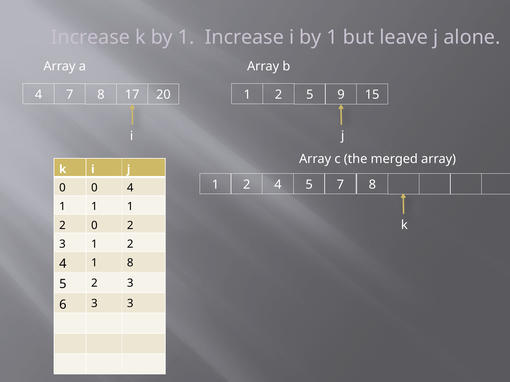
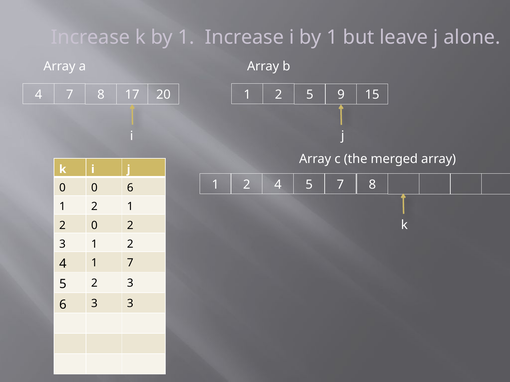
0 4: 4 -> 6 (130, 188)
1: 1 -> 2 (94, 207)
1 8: 8 -> 7 (130, 263)
